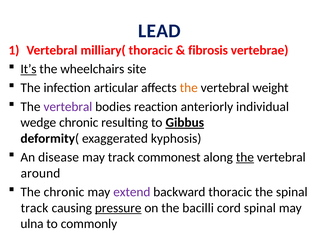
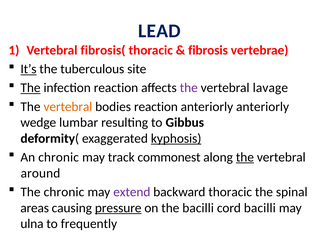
milliary(: milliary( -> fibrosis( (103, 50)
wheelchairs: wheelchairs -> tuberculous (92, 69)
The underline: none -> present (30, 88)
infection articular: articular -> reaction (116, 88)
the colour: orange -> purple (189, 88)
weight: weight -> lavage (270, 88)
vertebral colour: purple -> orange (68, 107)
anteriorly individual: individual -> anteriorly (263, 107)
wedge chronic: chronic -> lumbar (79, 123)
Gibbus underline: present -> none (185, 123)
kyphosis underline: none -> present (176, 139)
An disease: disease -> chronic (59, 157)
track: track -> areas (35, 208)
cord spinal: spinal -> bacilli (260, 208)
commonly: commonly -> frequently (89, 224)
